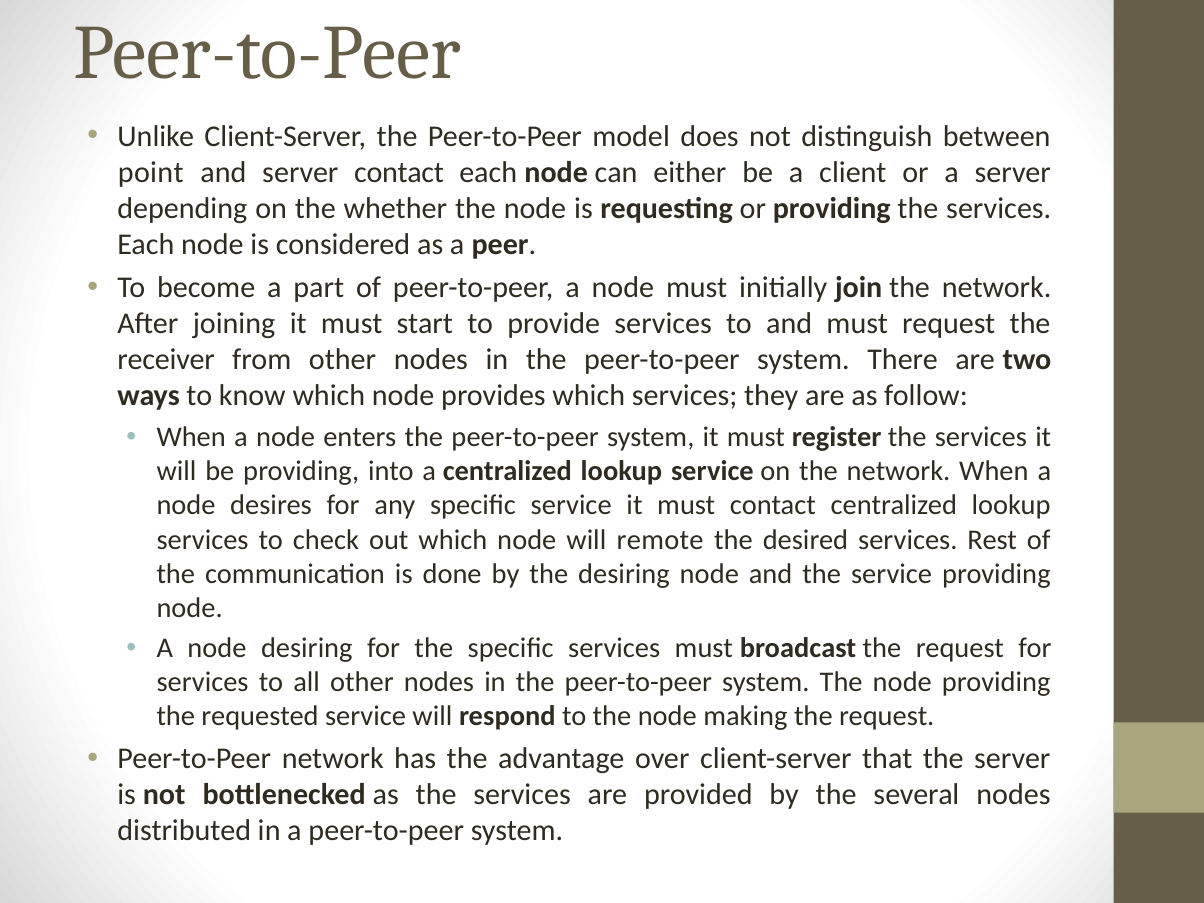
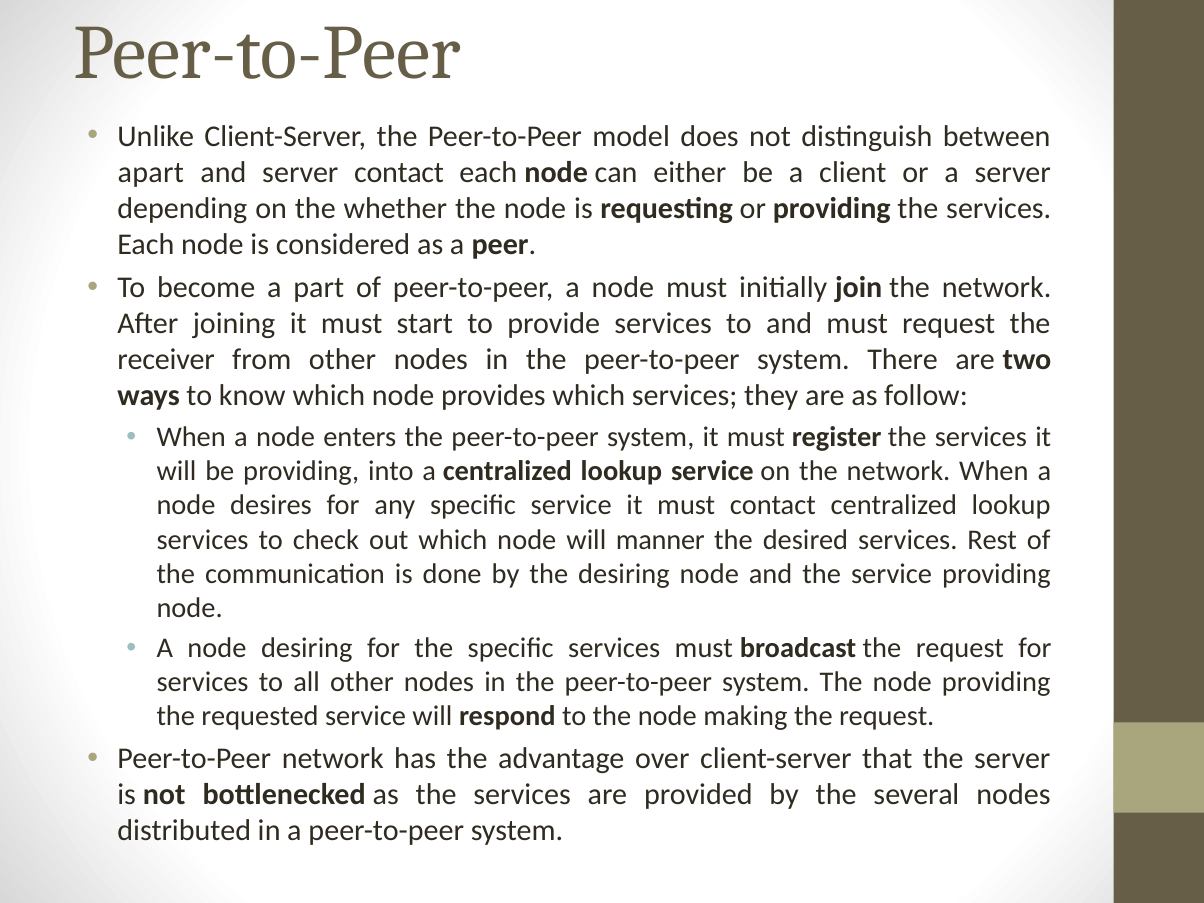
point: point -> apart (151, 172)
remote: remote -> manner (660, 540)
